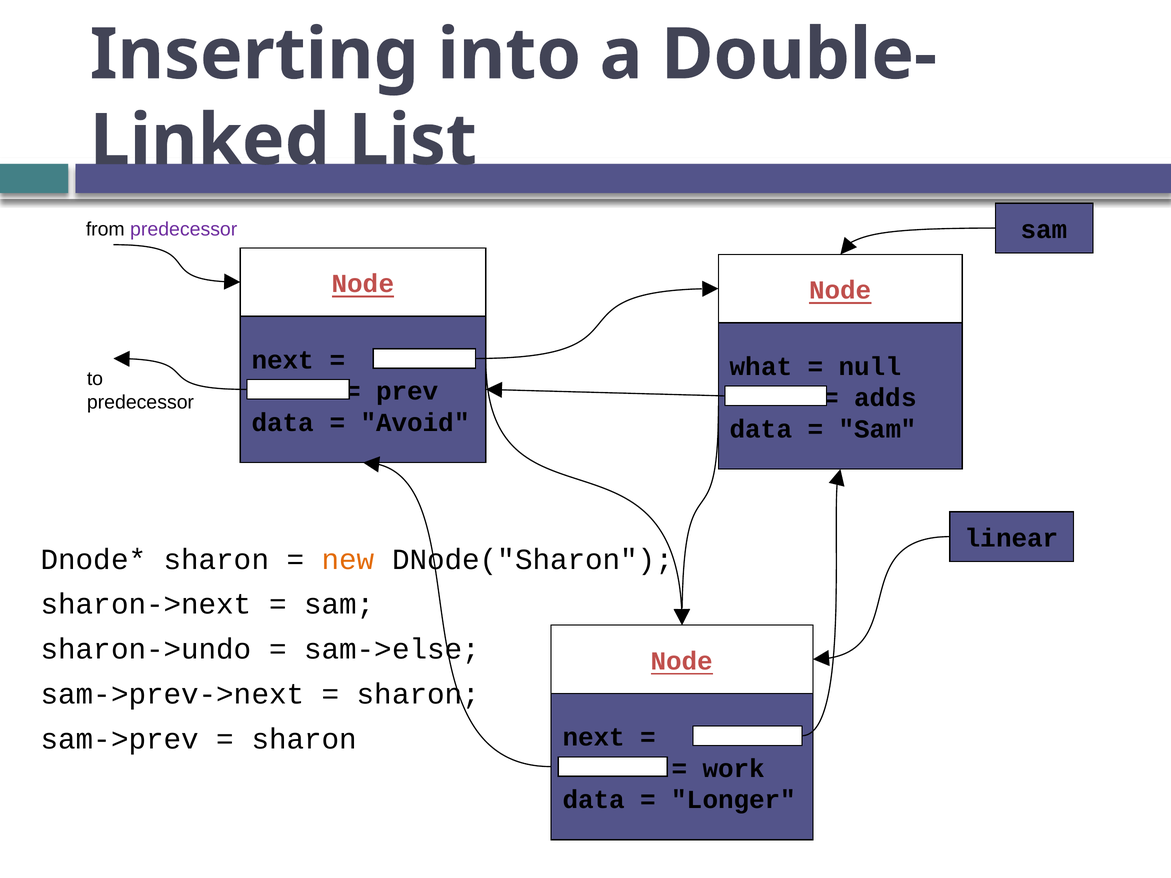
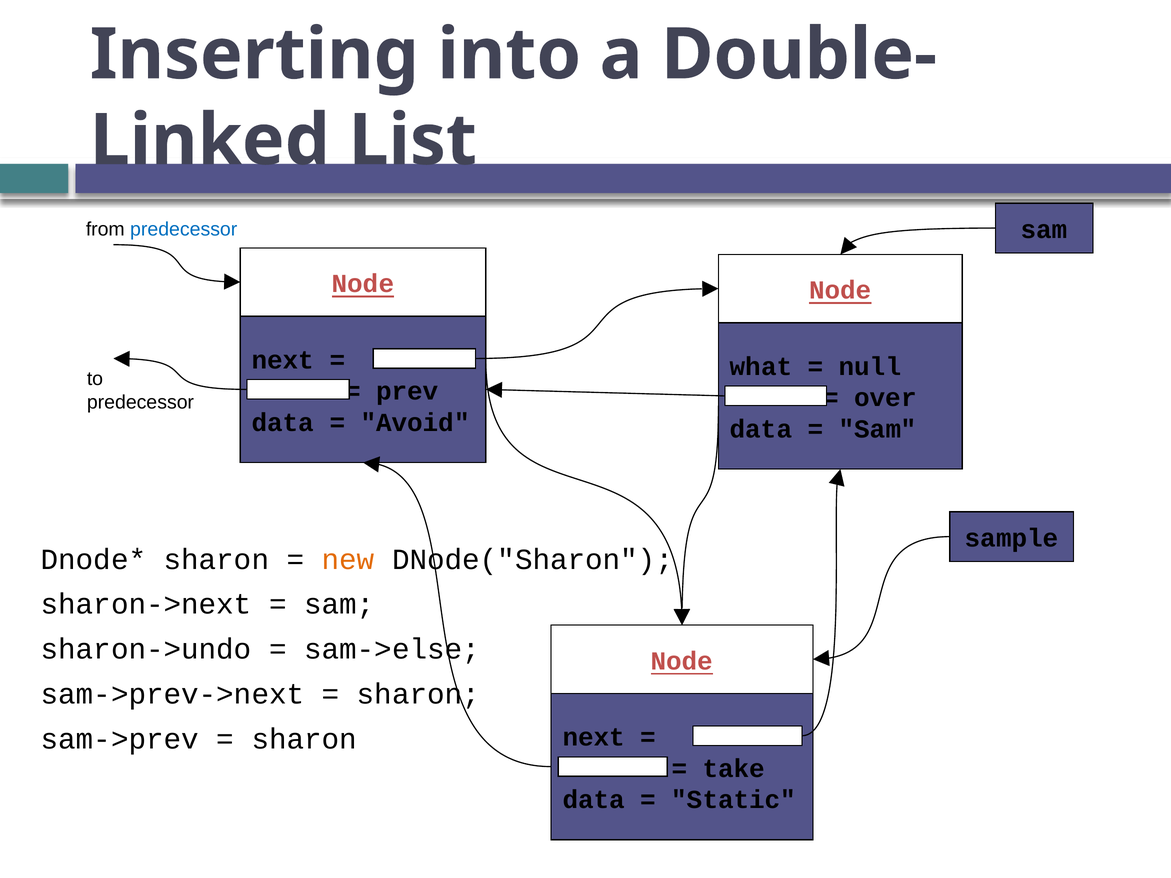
predecessor colour: purple -> blue (184, 229)
adds: adds -> over (885, 398)
linear: linear -> sample (1012, 539)
work: work -> take (734, 769)
Longer: Longer -> Static (734, 800)
